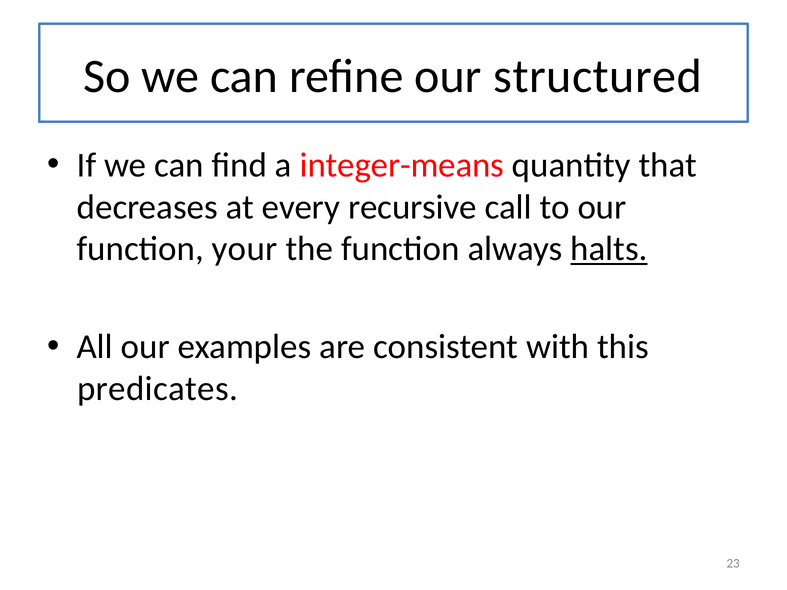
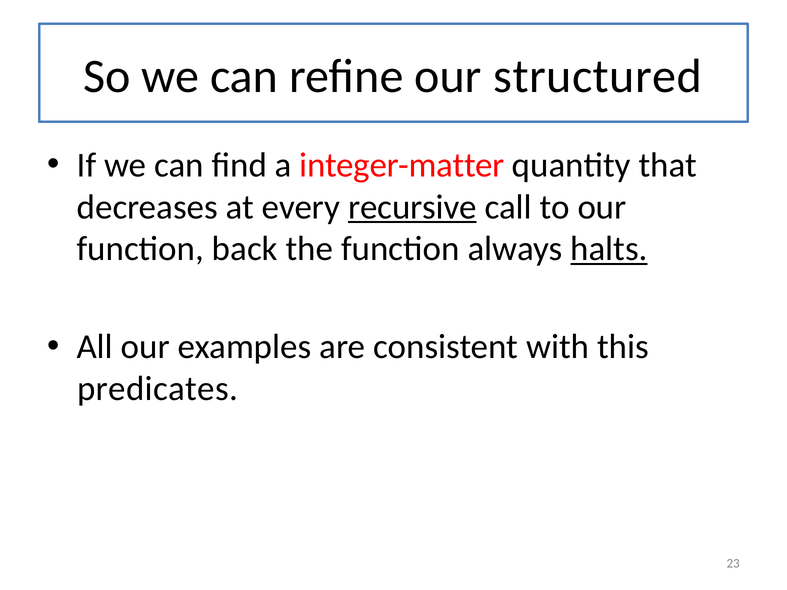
integer-means: integer-means -> integer-matter (402, 165)
recursive underline: none -> present (412, 207)
your: your -> back (245, 249)
